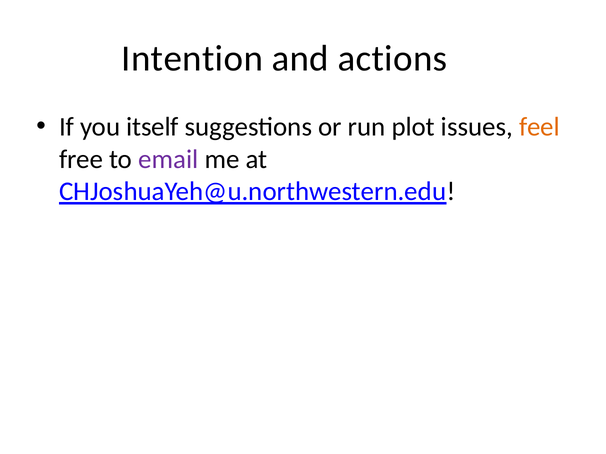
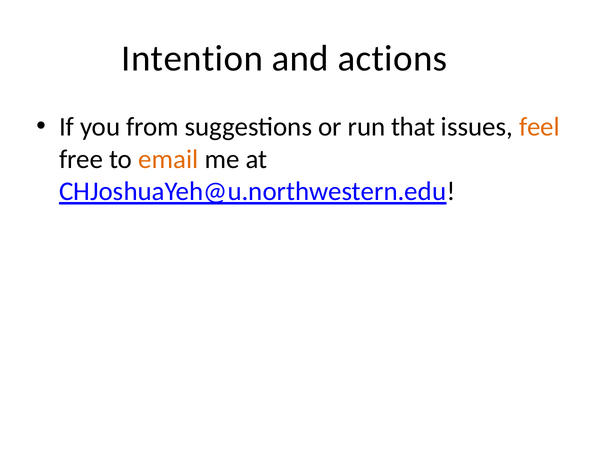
itself: itself -> from (153, 127)
plot: plot -> that (413, 127)
email colour: purple -> orange (168, 159)
